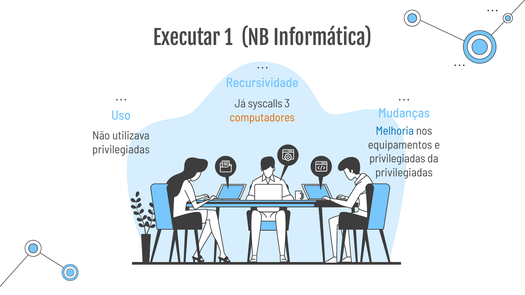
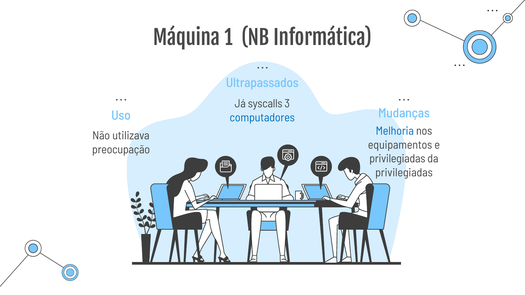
Executar: Executar -> Máquina (187, 39)
Recursividade: Recursividade -> Ultrapassados (262, 83)
computadores colour: orange -> blue (262, 118)
privilegiadas: privilegiadas -> preocupação (121, 150)
